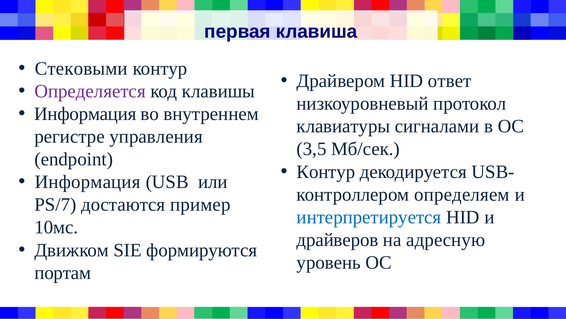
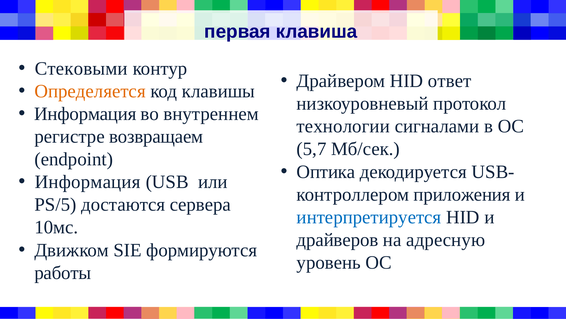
Определяется colour: purple -> orange (90, 91)
клавиатуры: клавиатуры -> технологии (343, 126)
управления: управления -> возвращаем (156, 136)
3,5: 3,5 -> 5,7 (312, 149)
Контур: Контур -> Оптика (326, 171)
определяем: определяем -> приложения (462, 194)
PS/7: PS/7 -> PS/5 (55, 204)
пример: пример -> сервера (200, 204)
портам: портам -> работы (63, 272)
